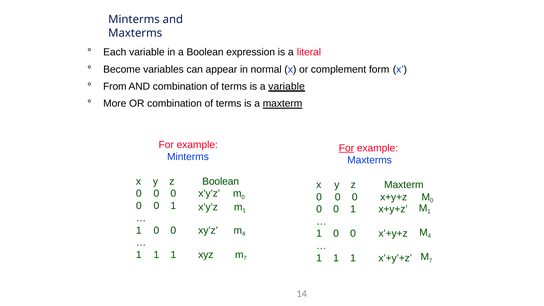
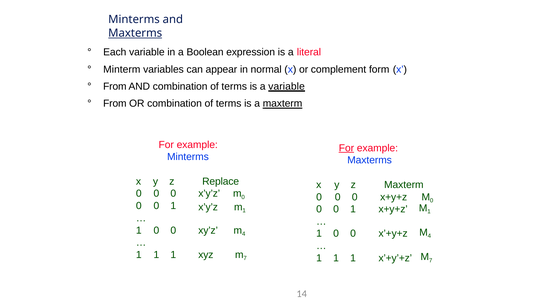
Maxterms underline: none -> present (135, 33)
Become: Become -> Minterm (122, 69)
More: More -> From (115, 104)
Boolean: Boolean -> Replace (221, 181)
